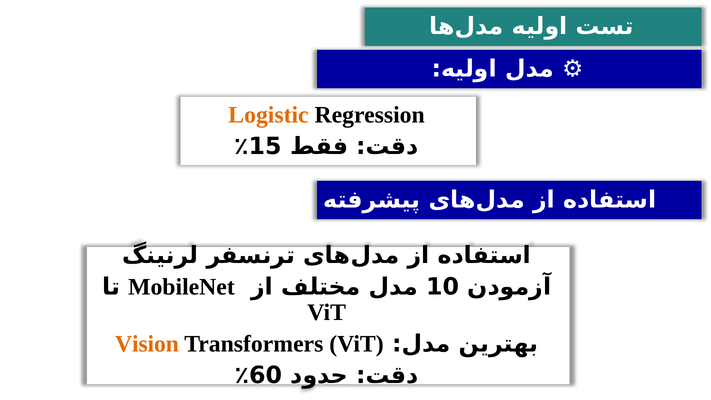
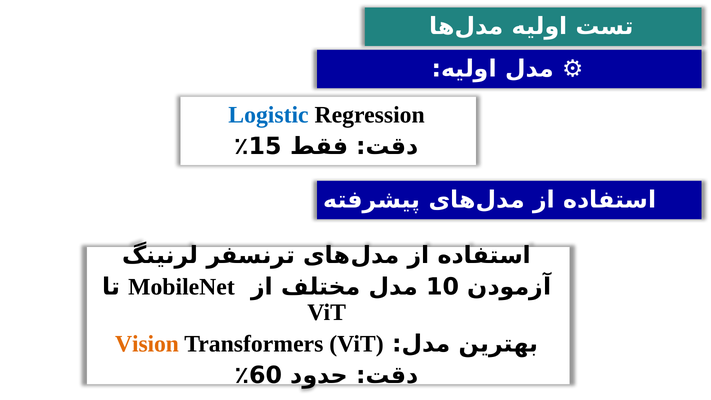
Logistic colour: orange -> blue (268, 115)
